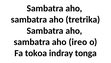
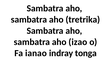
ireo: ireo -> izao (78, 42)
tokoa: tokoa -> ianao (36, 53)
